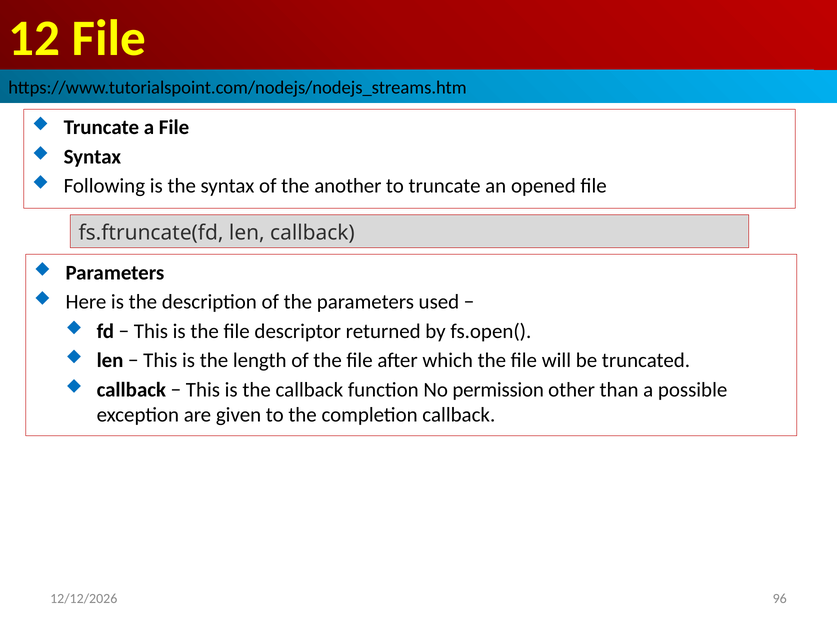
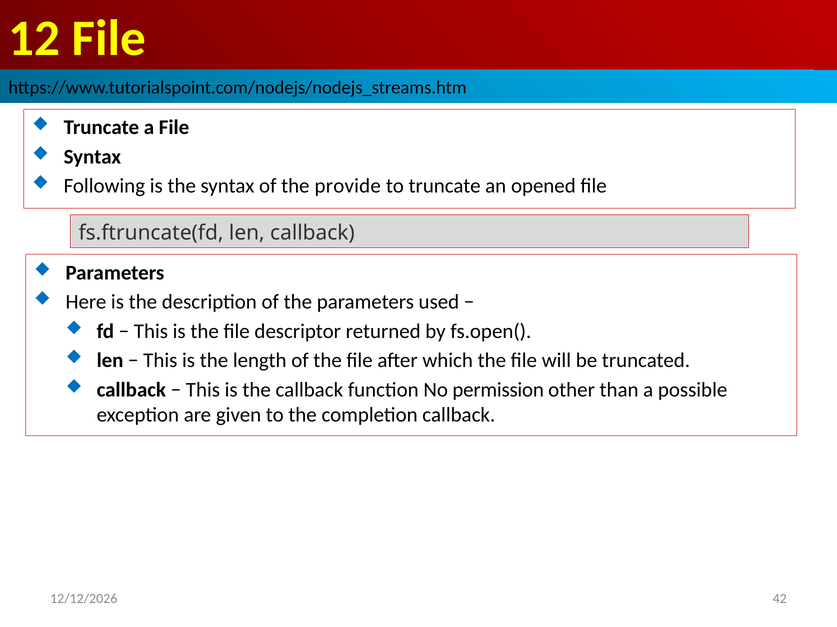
another: another -> provide (348, 186)
96: 96 -> 42 (780, 599)
